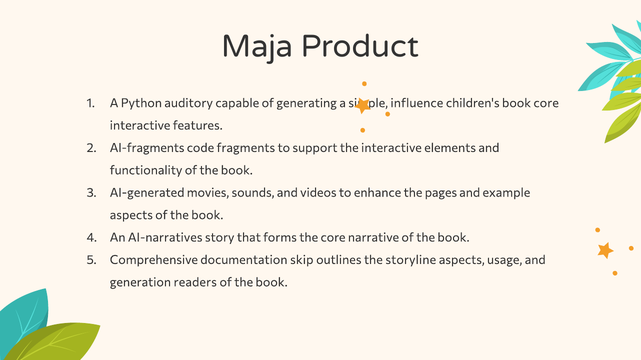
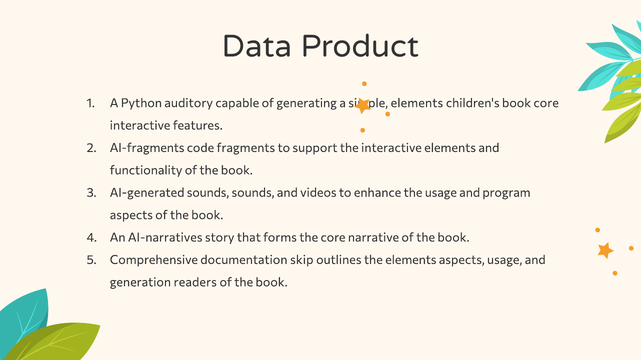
Maja: Maja -> Data (257, 47)
influence: influence -> elements (417, 103)
AI-generated movies: movies -> sounds (208, 193)
the pages: pages -> usage (441, 193)
example: example -> program (506, 193)
the storyline: storyline -> elements (411, 260)
